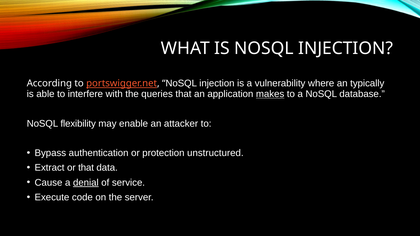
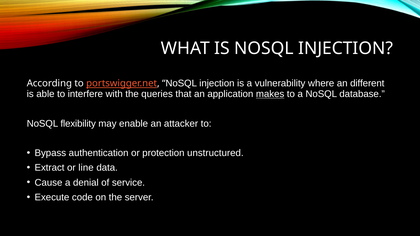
typically: typically -> different (367, 83)
or that: that -> line (86, 168)
denial underline: present -> none (86, 183)
